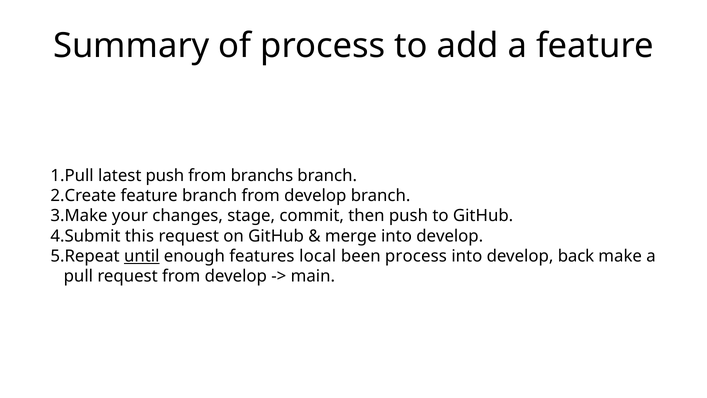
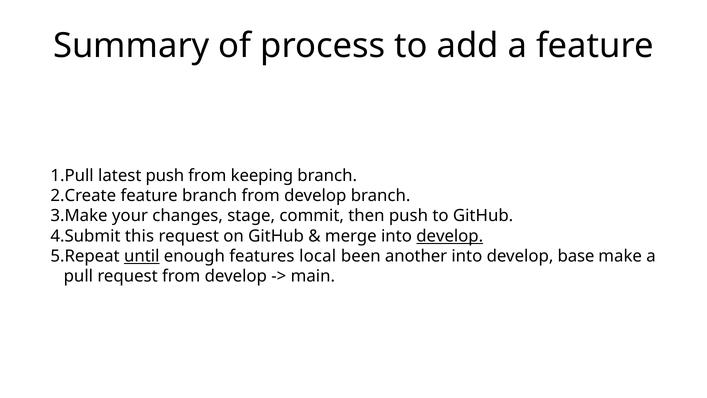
branchs: branchs -> keeping (262, 175)
develop underline: none -> present (450, 236)
been process: process -> another (416, 256)
back: back -> base (576, 256)
